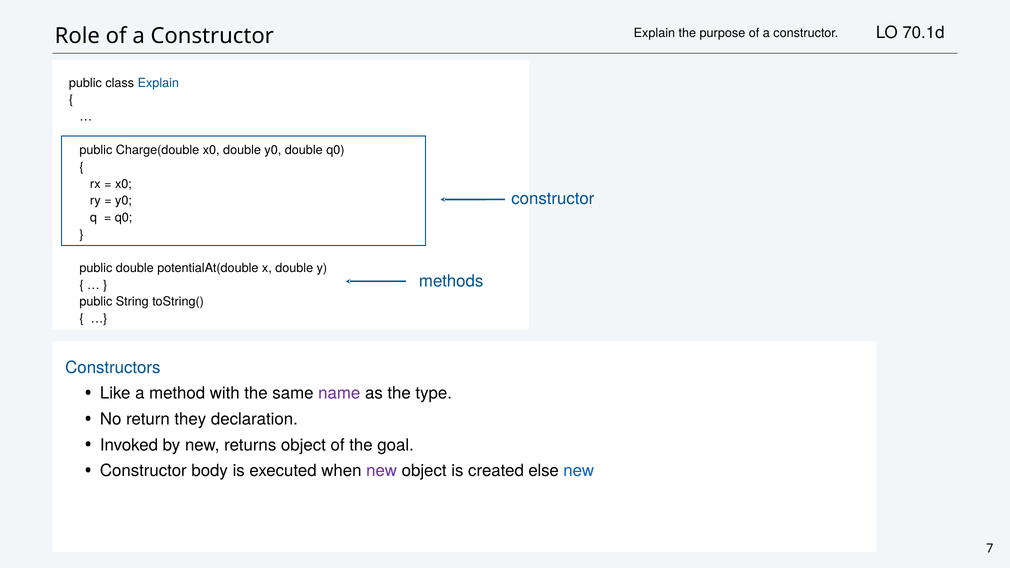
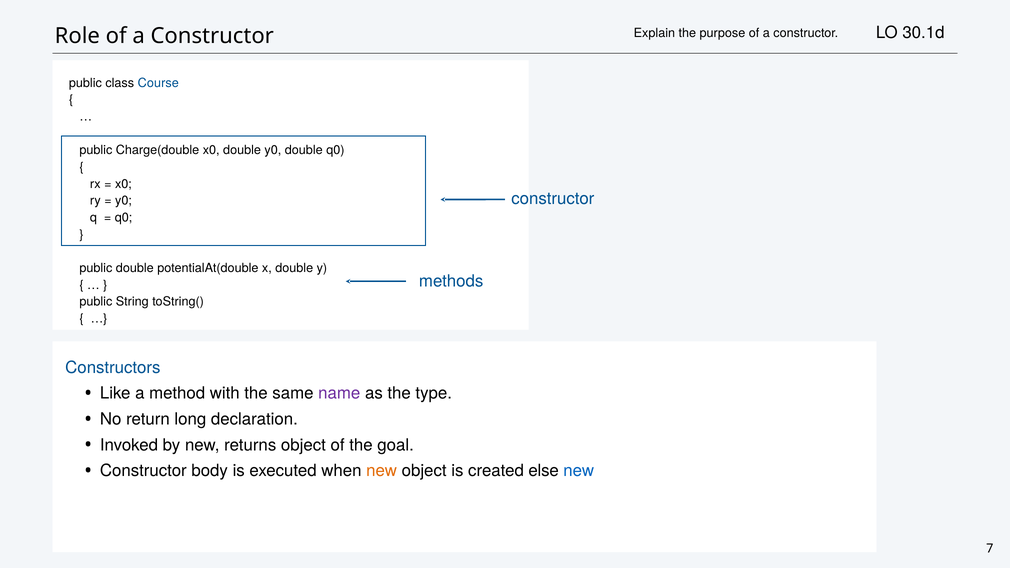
70.1d: 70.1d -> 30.1d (923, 33)
class Explain: Explain -> Course (158, 83)
they: they -> long (190, 419)
new colour: purple -> orange (382, 471)
